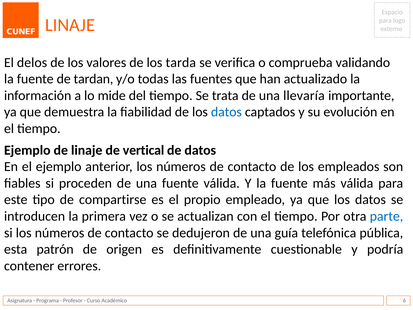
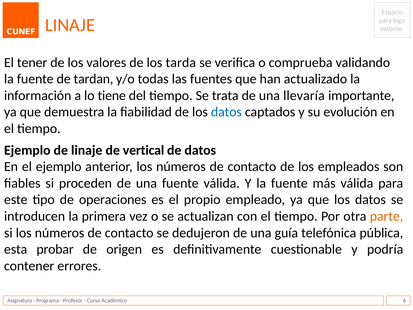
delos: delos -> tener (32, 62)
mide: mide -> tiene (112, 95)
compartirse: compartirse -> operaciones (113, 200)
parte colour: blue -> orange (386, 216)
patrón: patrón -> probar (55, 249)
